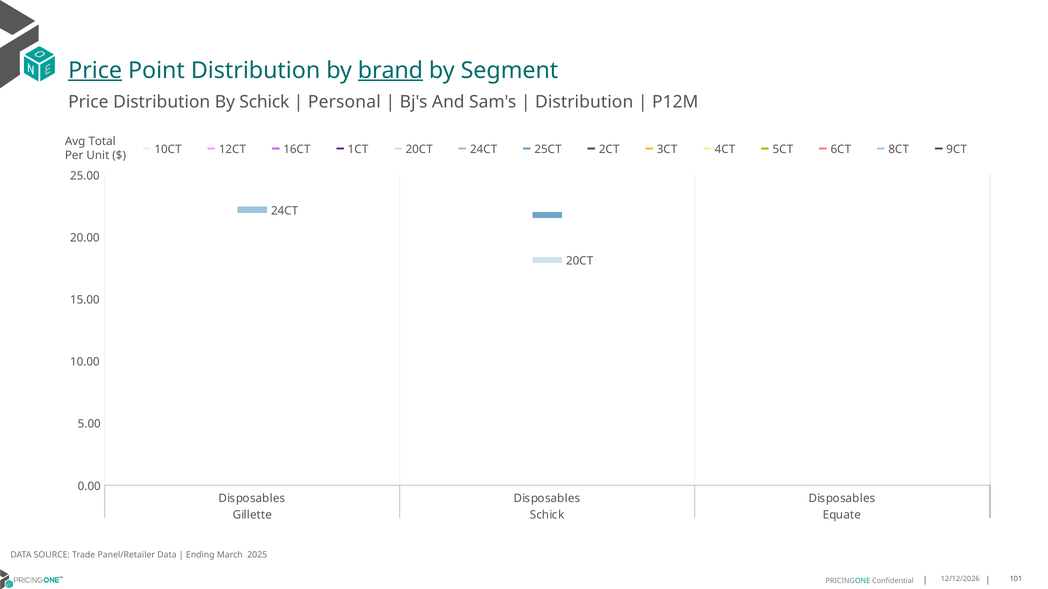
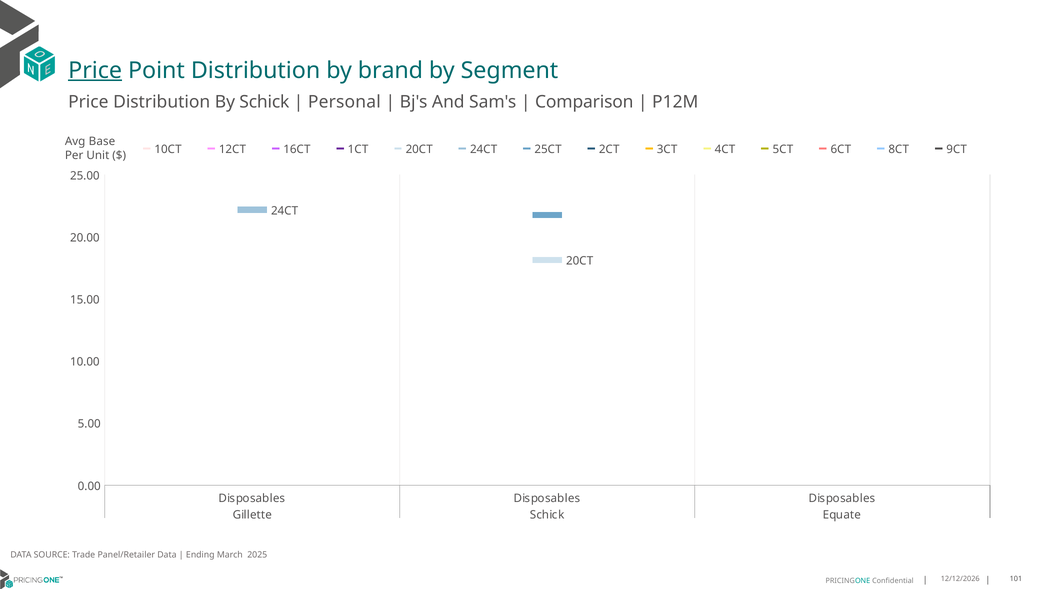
brand underline: present -> none (390, 70)
Distribution: Distribution -> Comparison (584, 102)
Total: Total -> Base (102, 142)
